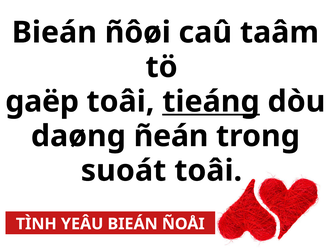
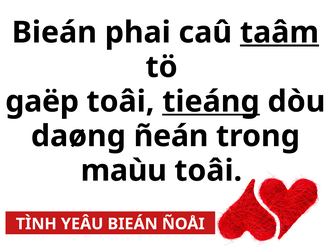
ñôøi: ñôøi -> phai (138, 33)
taâm underline: none -> present (279, 33)
suoát: suoát -> maùu (124, 171)
